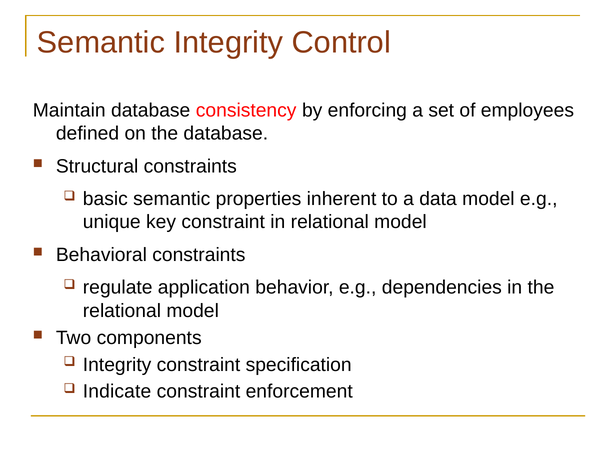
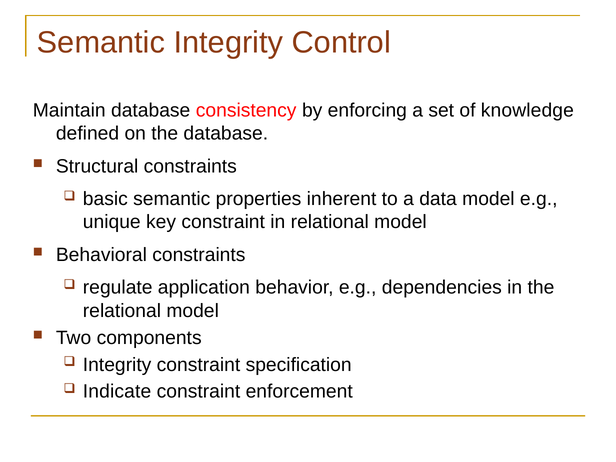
employees: employees -> knowledge (527, 110)
